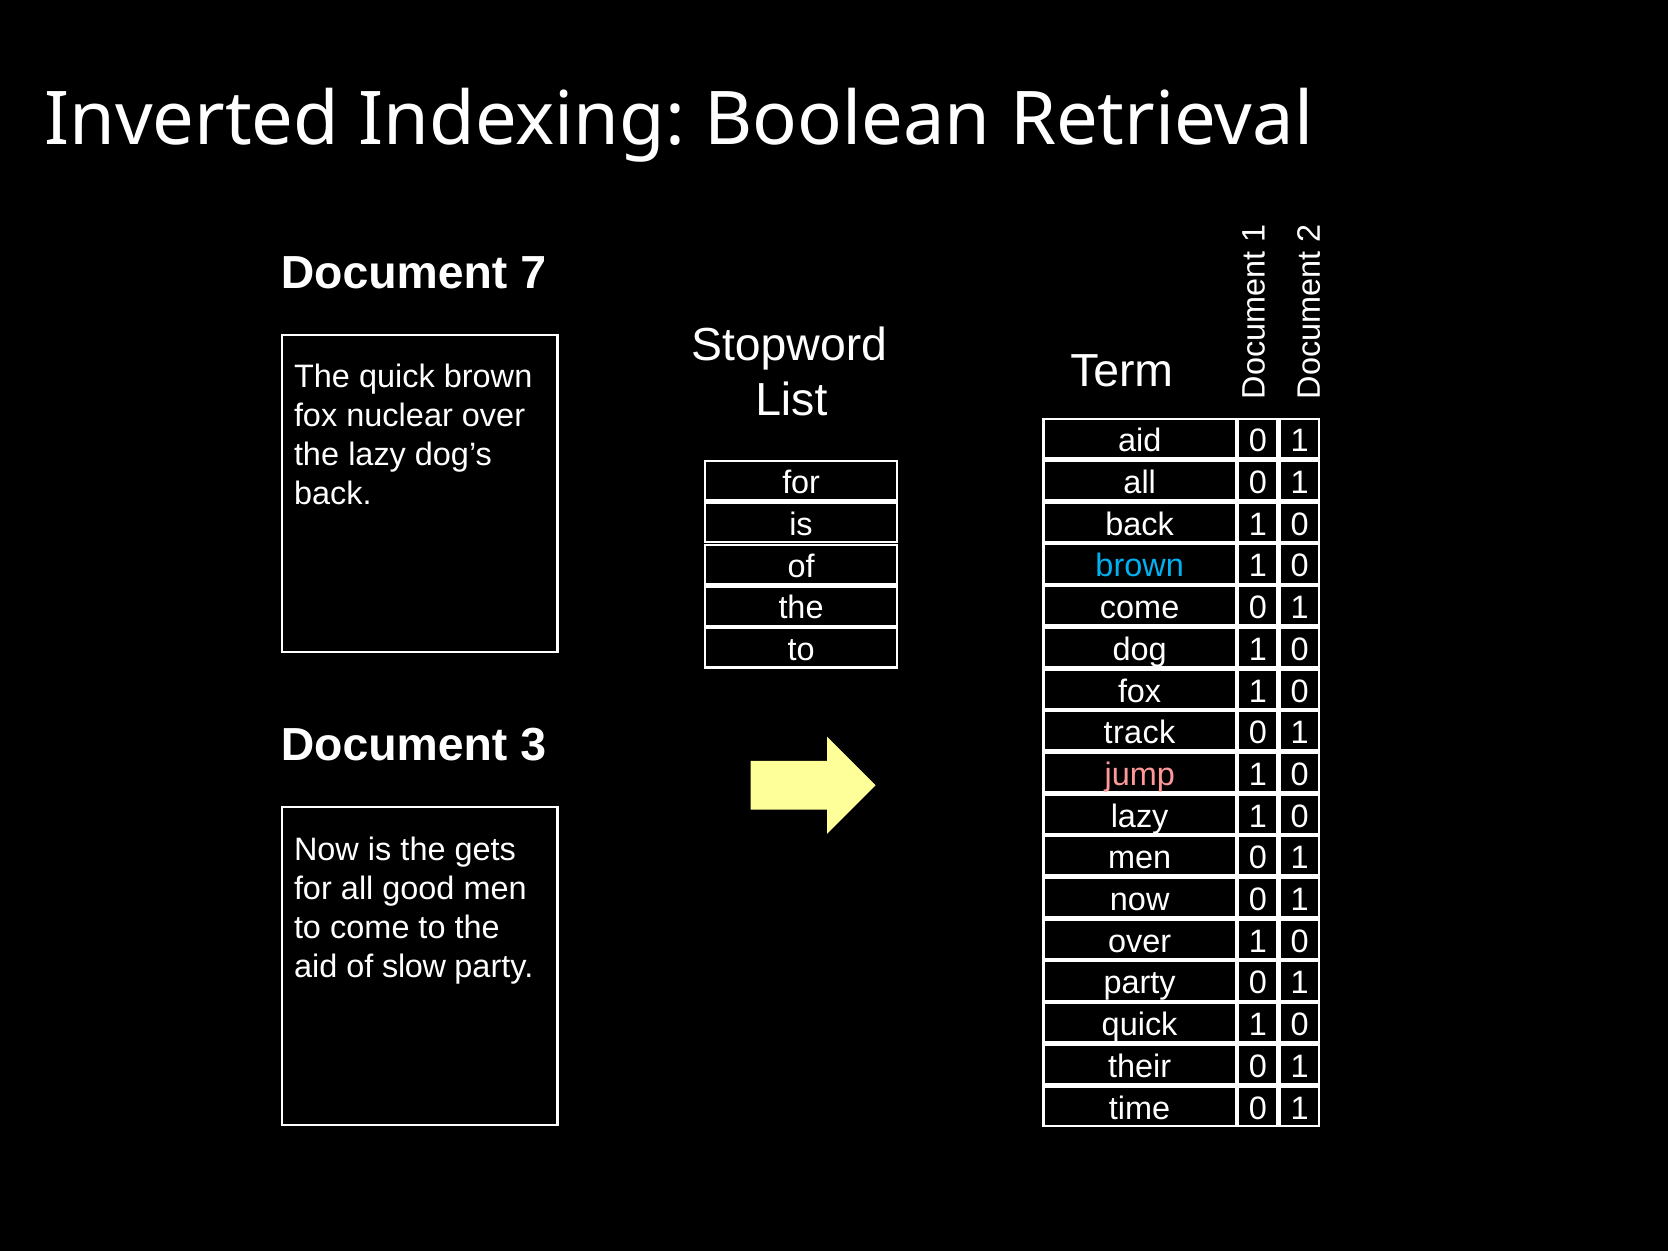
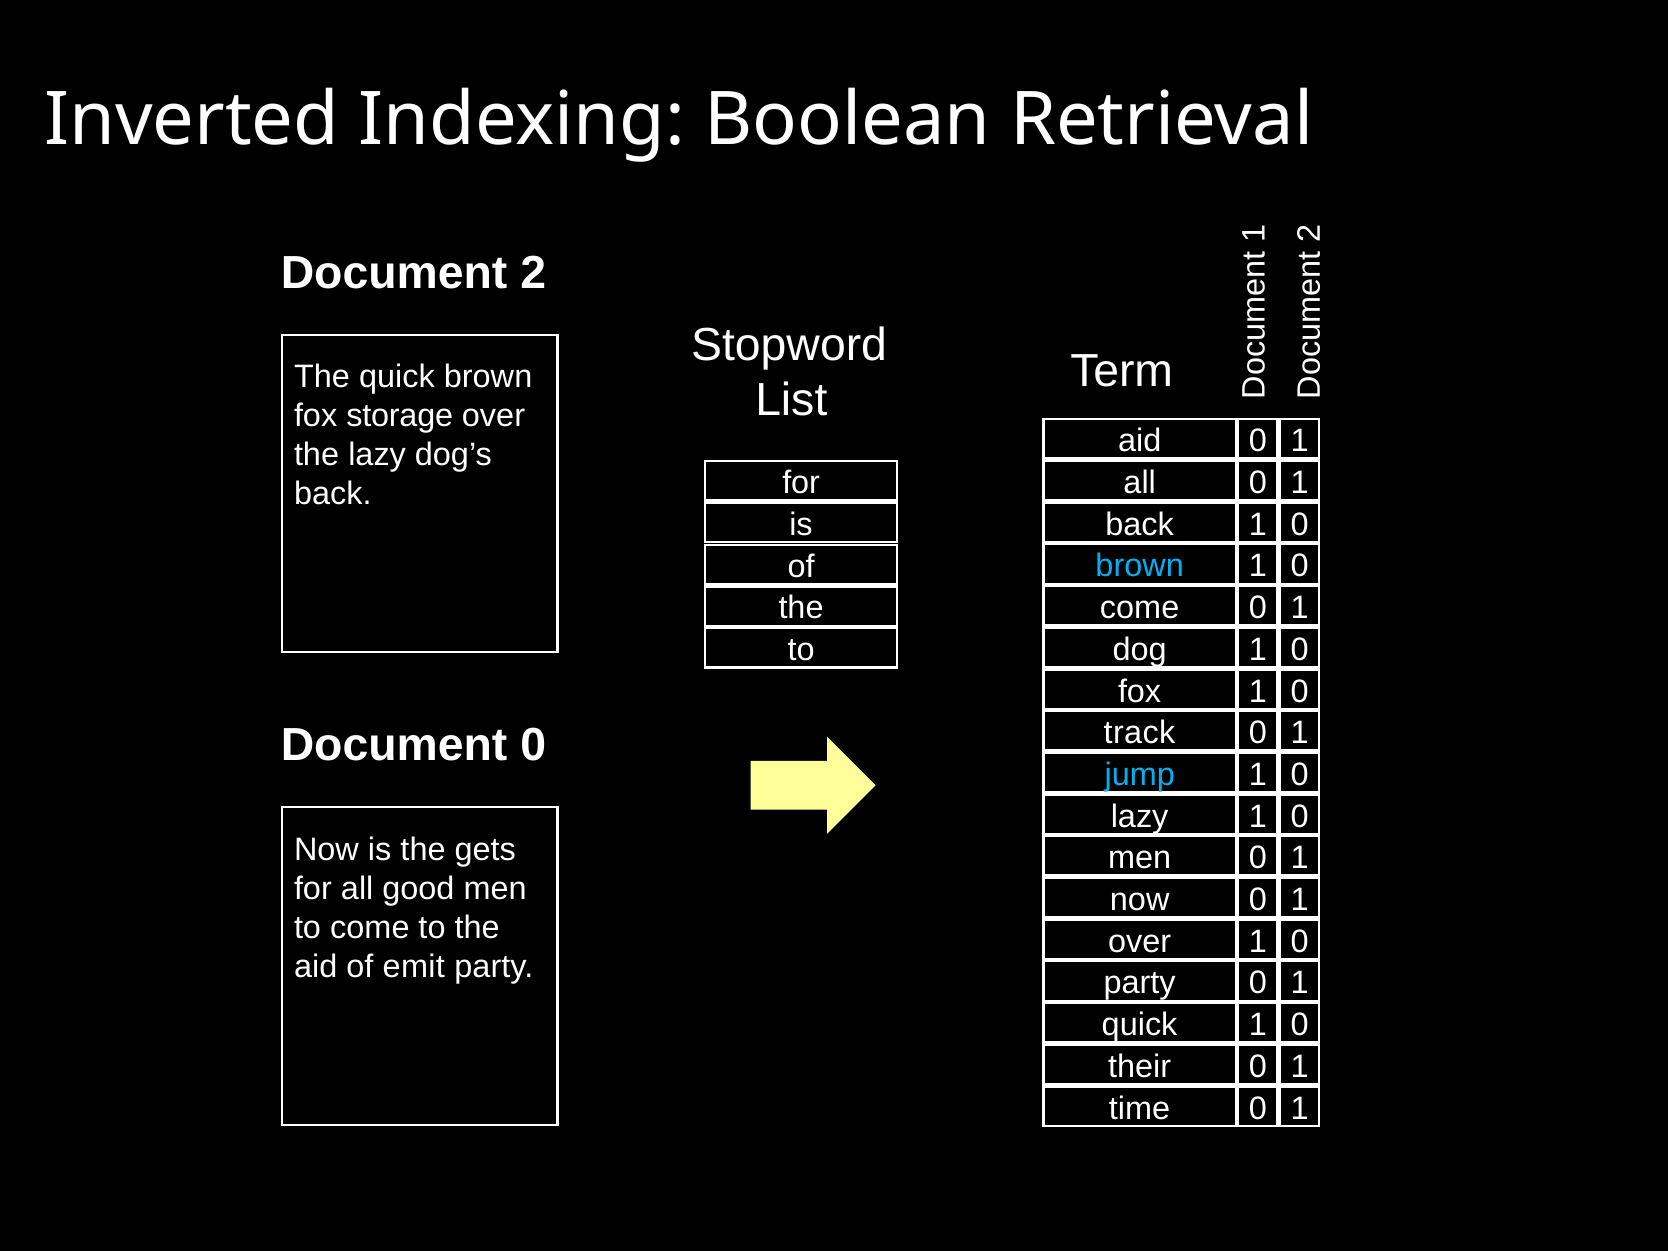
Document 7: 7 -> 2 (533, 273)
nuclear: nuclear -> storage (400, 416)
Document 3: 3 -> 0 (533, 745)
jump colour: pink -> light blue (1140, 775)
slow: slow -> emit (414, 967)
